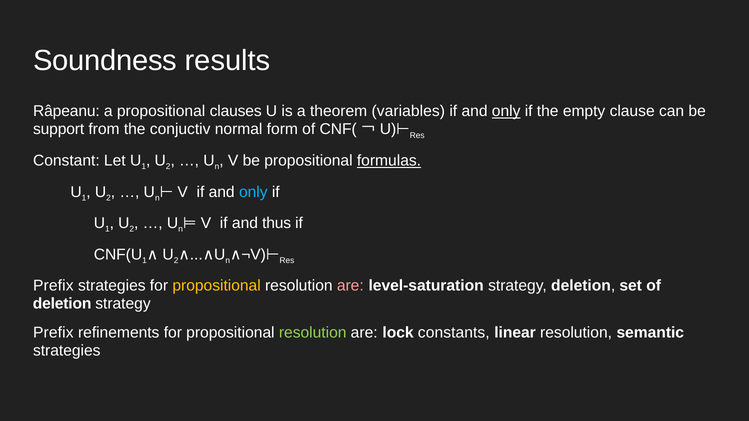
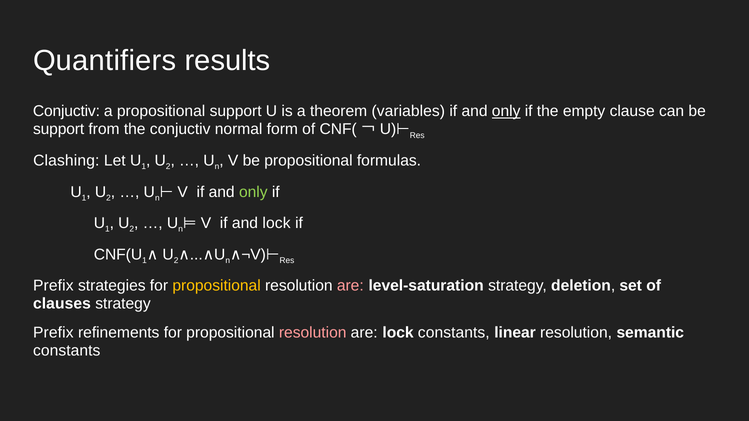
Soundness: Soundness -> Quantifiers (105, 61)
Râpeanu: Râpeanu -> Conjuctiv (66, 111)
propositional clauses: clauses -> support (236, 111)
Constant: Constant -> Clashing (66, 161)
formulas underline: present -> none (389, 161)
only colour: light blue -> light green (253, 192)
and thus: thus -> lock (277, 223)
deletion: deletion -> clauses (62, 304)
resolution colour: light green -> pink (313, 333)
strategies: strategies -> constants (67, 351)
